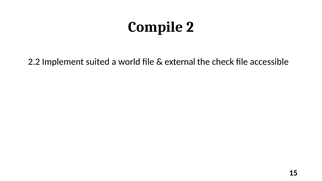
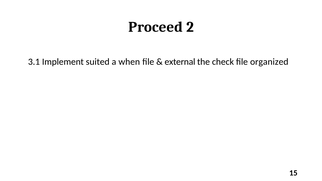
Compile: Compile -> Proceed (156, 27)
2.2: 2.2 -> 3.1 (34, 62)
world: world -> when (129, 62)
accessible: accessible -> organized (269, 62)
